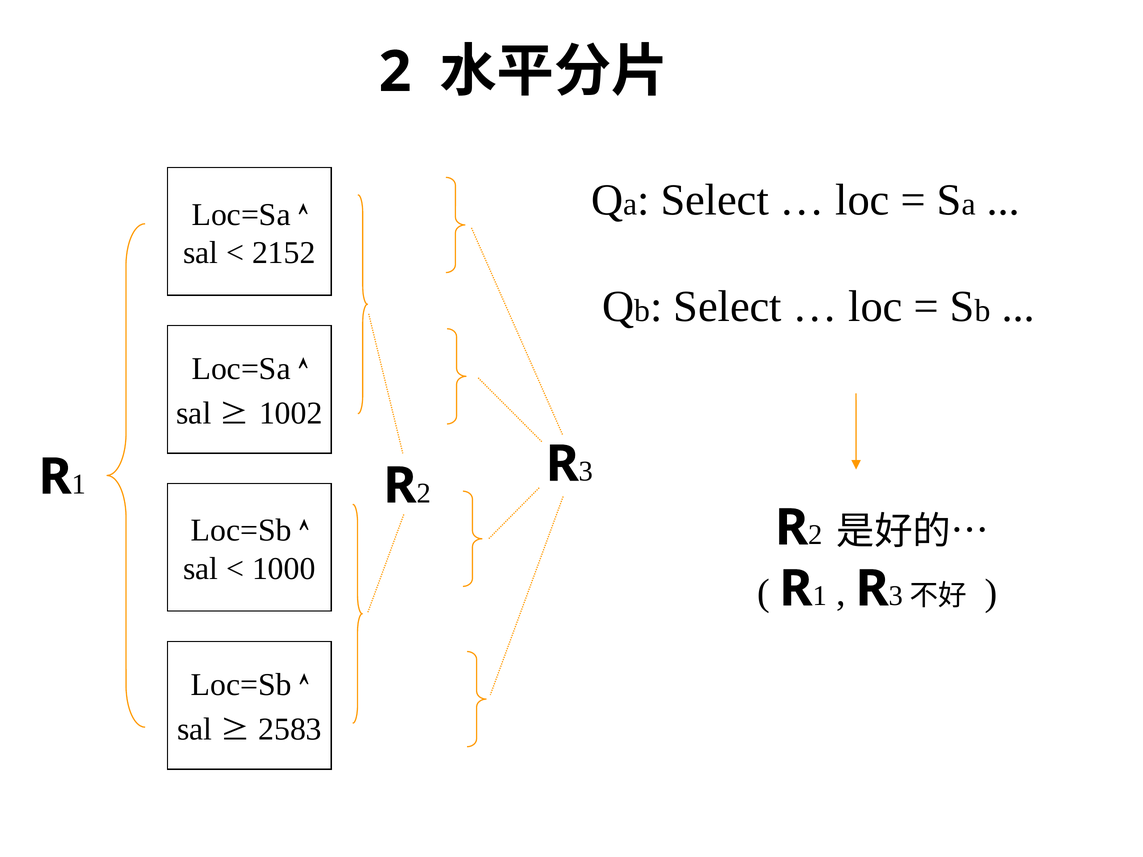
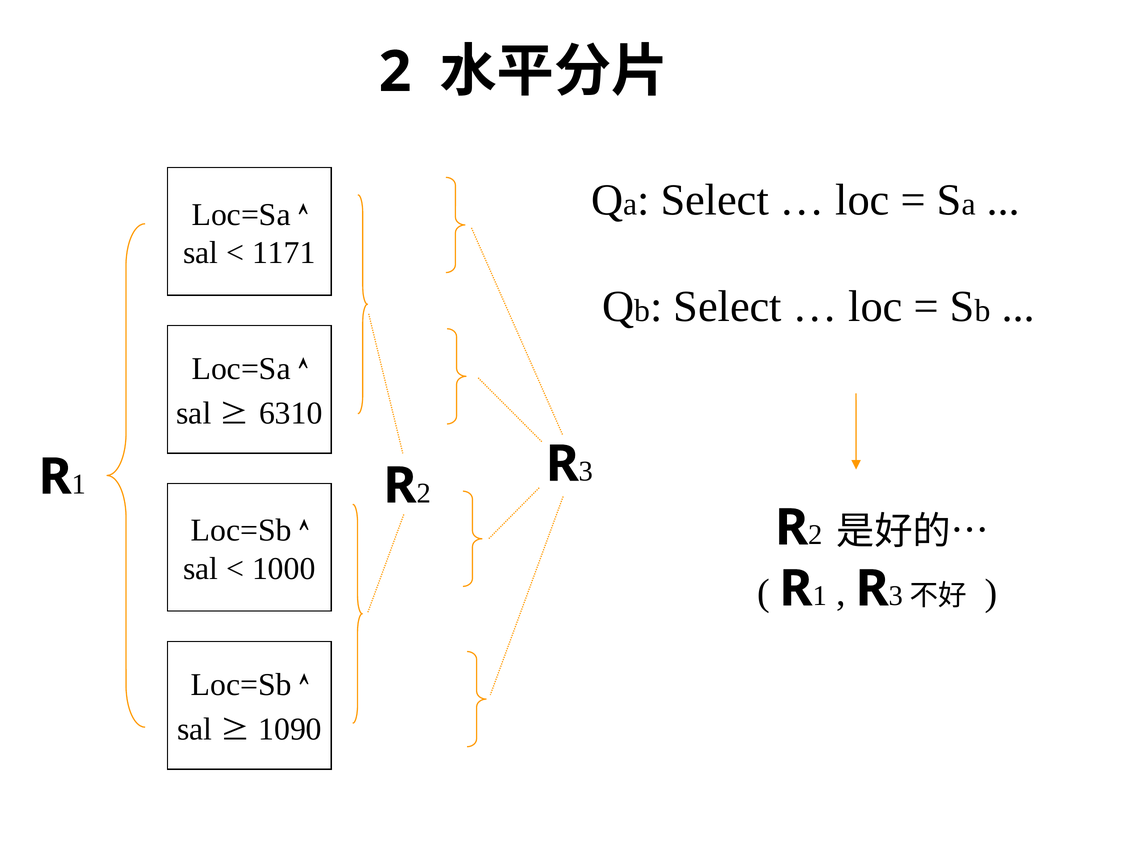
2152: 2152 -> 1171 (284, 253)
1002: 1002 -> 6310 (291, 413)
2583: 2583 -> 1090 (290, 729)
